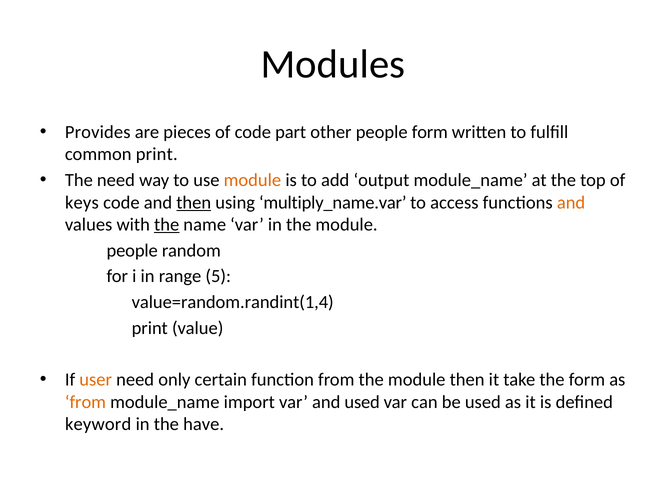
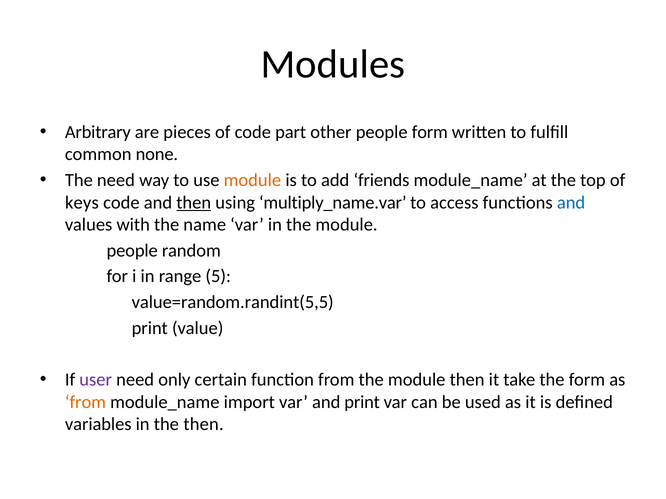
Provides: Provides -> Arbitrary (98, 132)
common print: print -> none (157, 154)
output: output -> friends (381, 180)
and colour: orange -> blue (571, 203)
the underline: present -> none (167, 225)
value=random.randint(1,4: value=random.randint(1,4 -> value=random.randint(5,5 (233, 303)
user colour: orange -> purple (96, 380)
and used: used -> print (362, 402)
keyword: keyword -> variables (98, 425)
the have: have -> then (204, 425)
